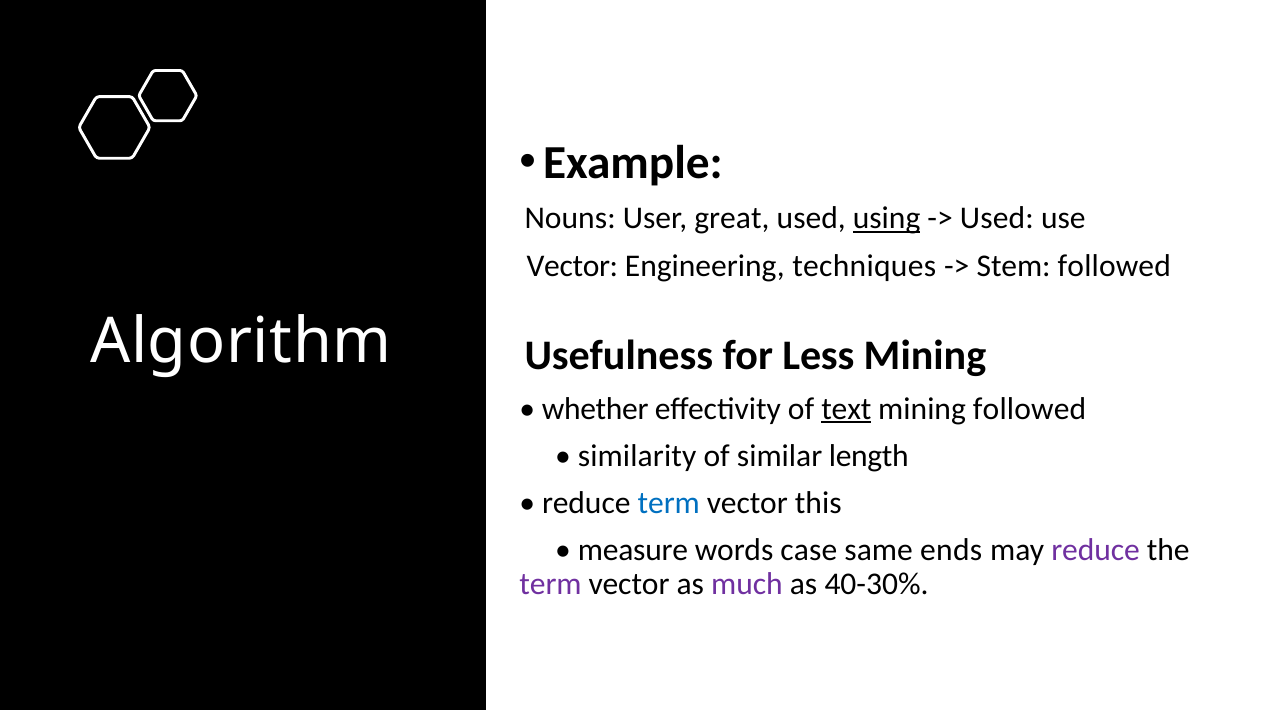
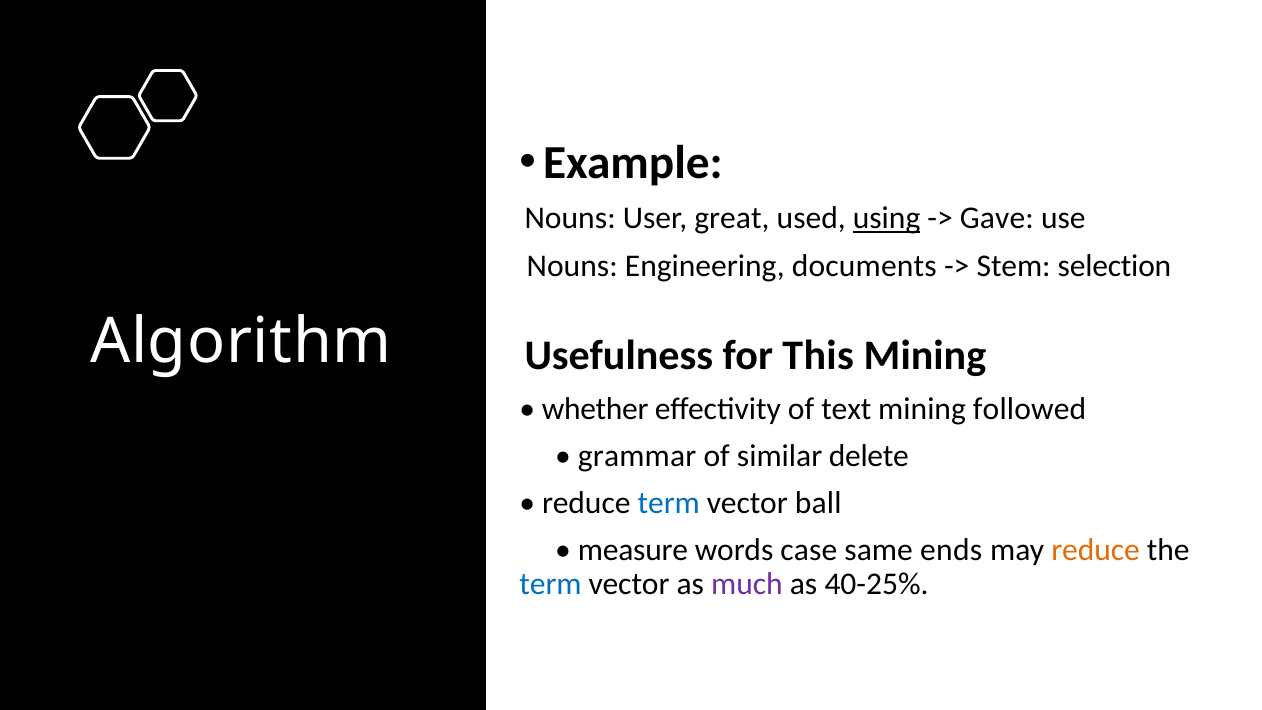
Used: Used -> Gave (997, 218)
Vector: Vector -> Nouns (572, 266)
techniques: techniques -> documents (864, 266)
Stem followed: followed -> selection (1114, 266)
Less: Less -> This (818, 356)
text underline: present -> none (846, 409)
similarity: similarity -> grammar (637, 456)
length: length -> delete (869, 456)
this: this -> ball (818, 503)
reduce colour: purple -> orange (1096, 550)
term colour: purple -> blue (551, 584)
40-30%: 40-30% -> 40-25% (877, 584)
